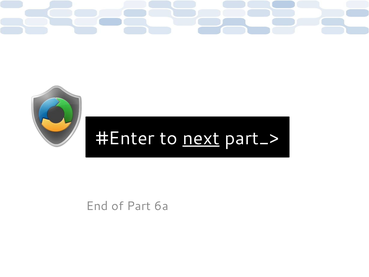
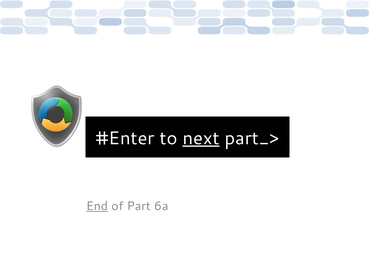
End underline: none -> present (97, 206)
